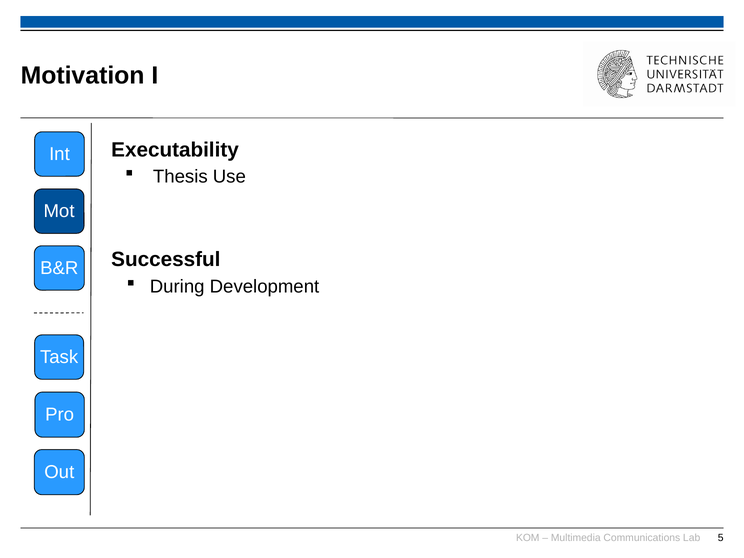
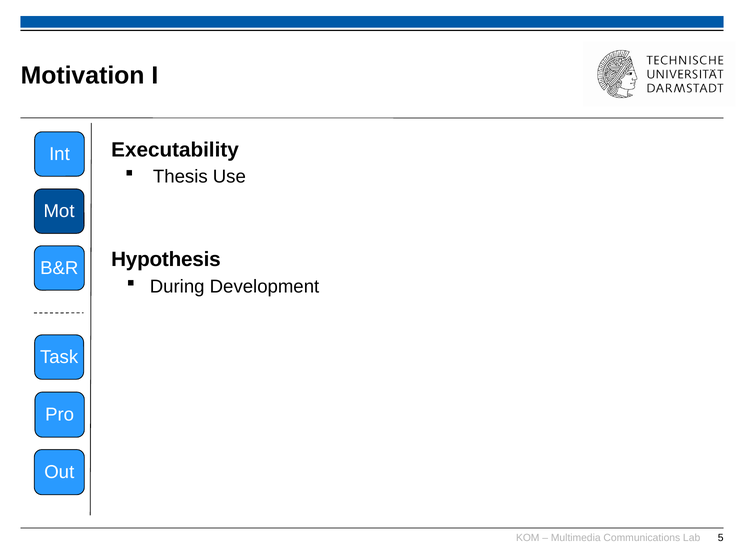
Successful: Successful -> Hypothesis (166, 260)
